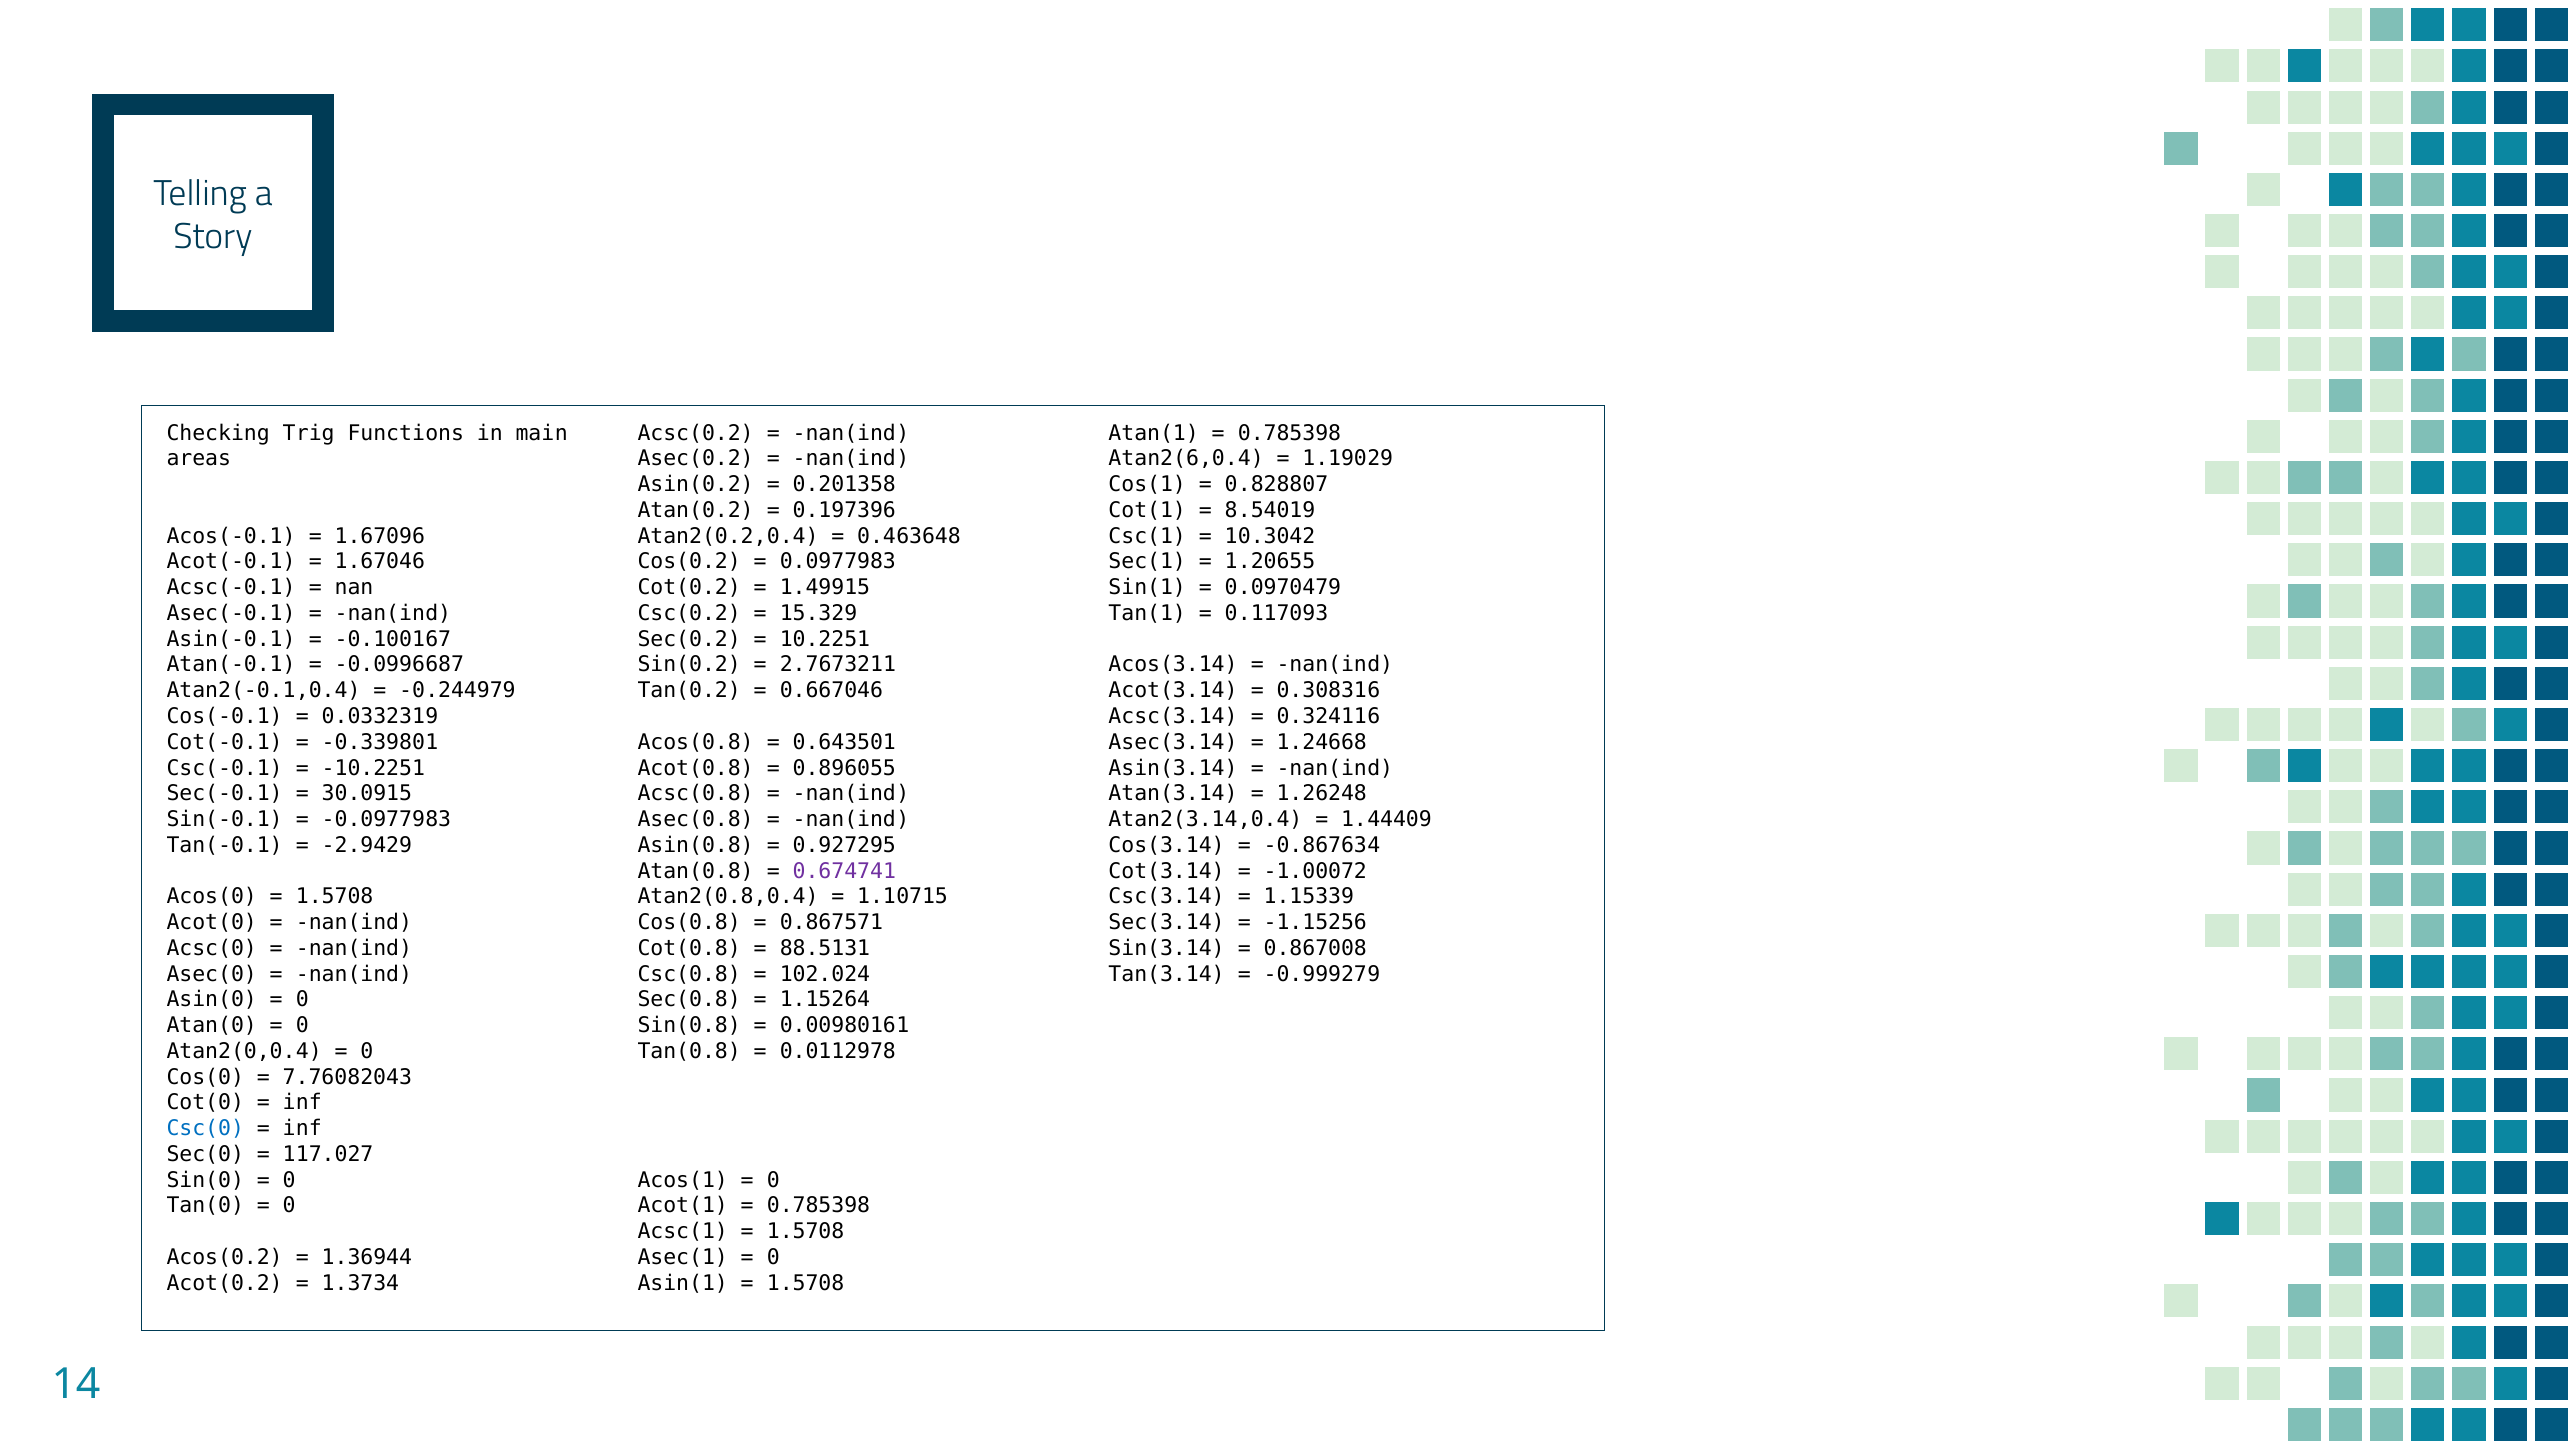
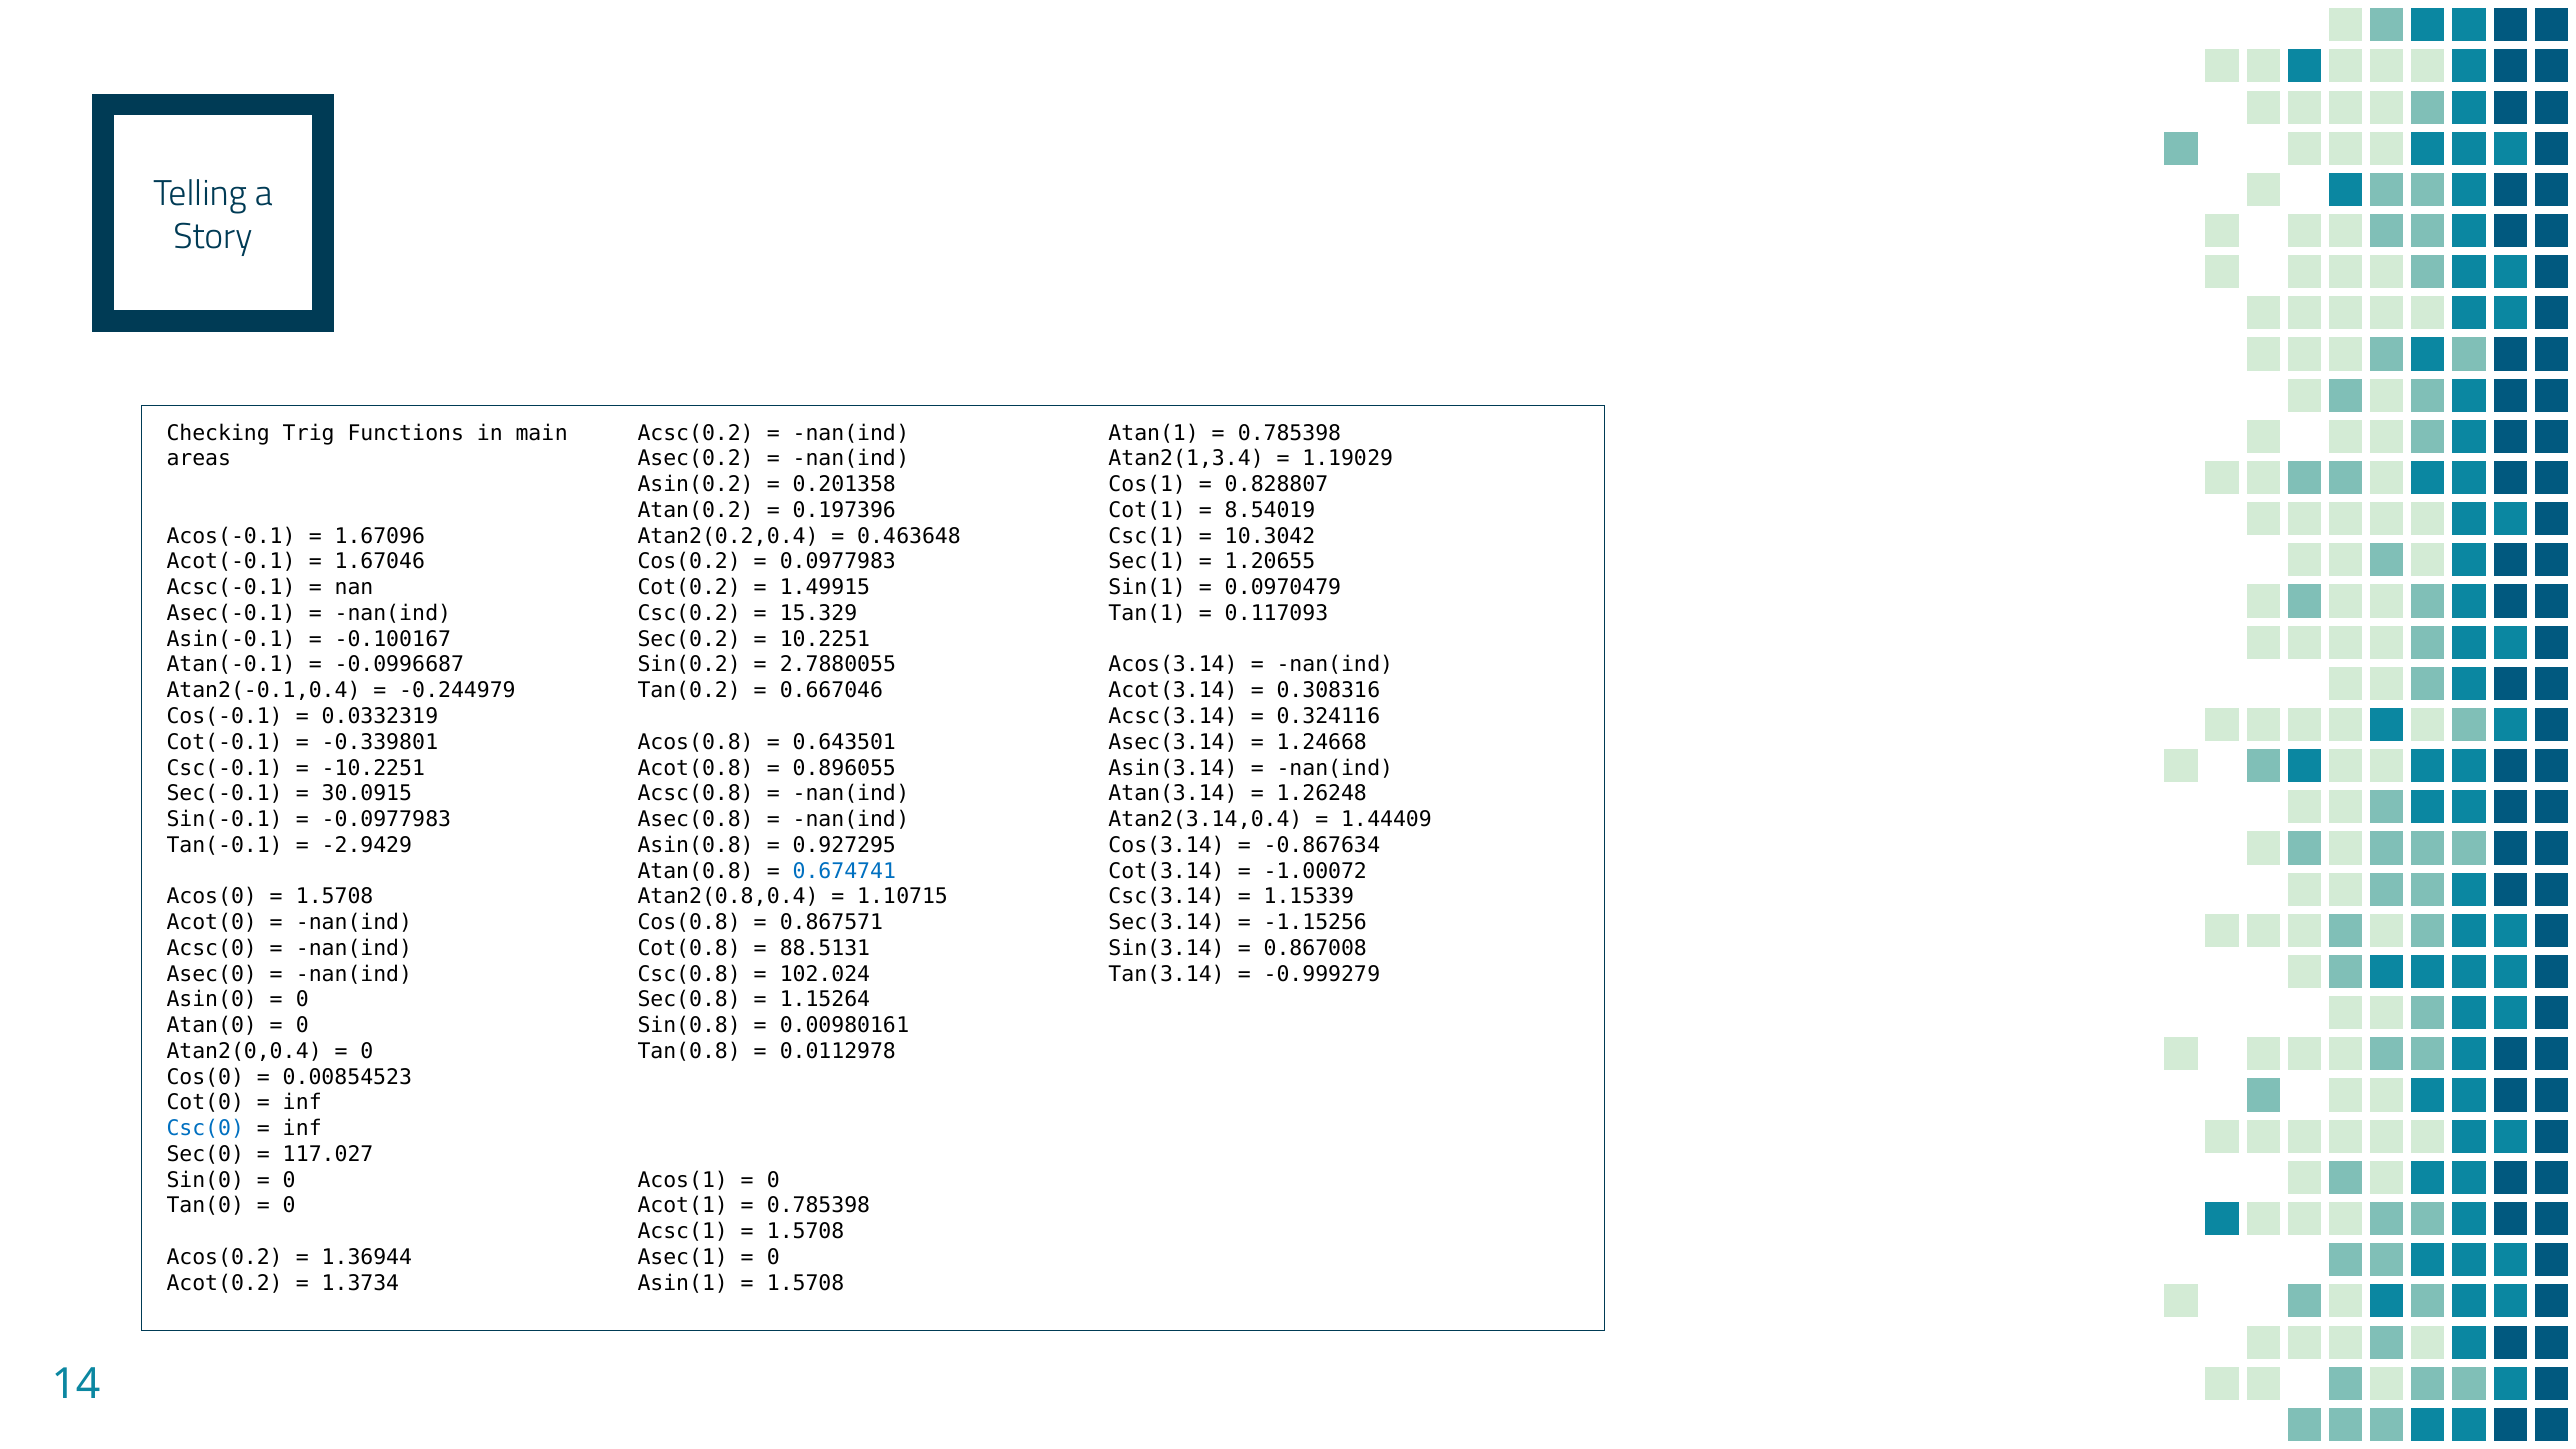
Atan2(6,0.4: Atan2(6,0.4 -> Atan2(1,3.4 (1186, 459)
2.7673211: 2.7673211 -> 2.7880055 (838, 665)
0.674741 colour: purple -> blue (844, 871)
7.76082043: 7.76082043 -> 0.00854523 (347, 1077)
